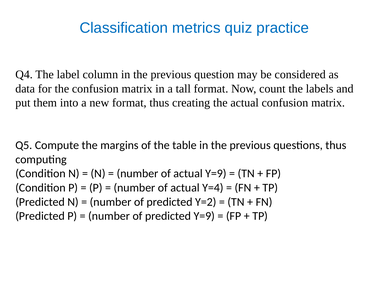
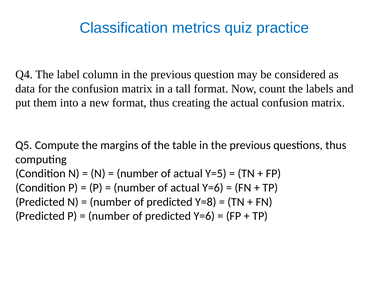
actual Y=9: Y=9 -> Y=5 (216, 174)
actual Y=4: Y=4 -> Y=6 (213, 188)
Y=2: Y=2 -> Y=8 (206, 202)
predicted Y=9: Y=9 -> Y=6 (204, 216)
